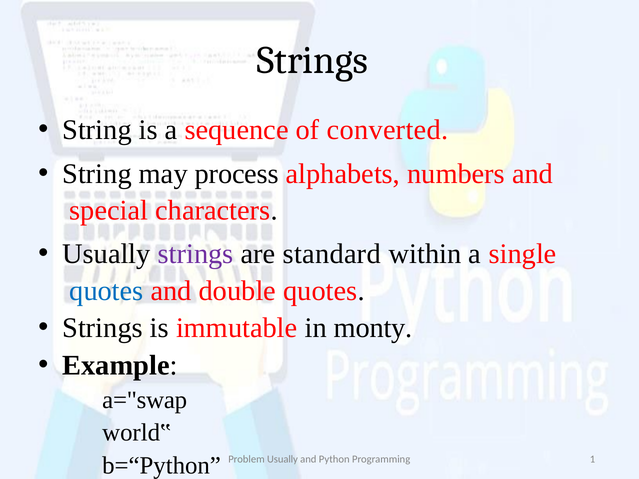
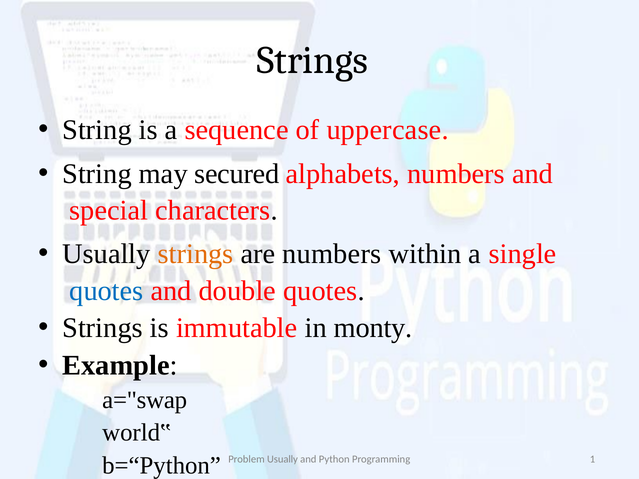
converted: converted -> uppercase (388, 130)
process: process -> secured (237, 174)
strings colour: purple -> orange (196, 254)
are standard: standard -> numbers (332, 254)
